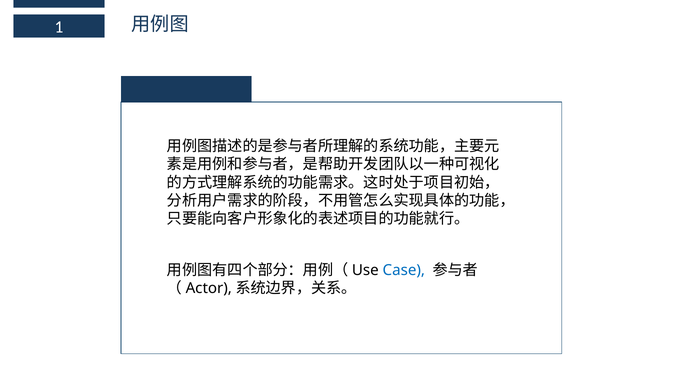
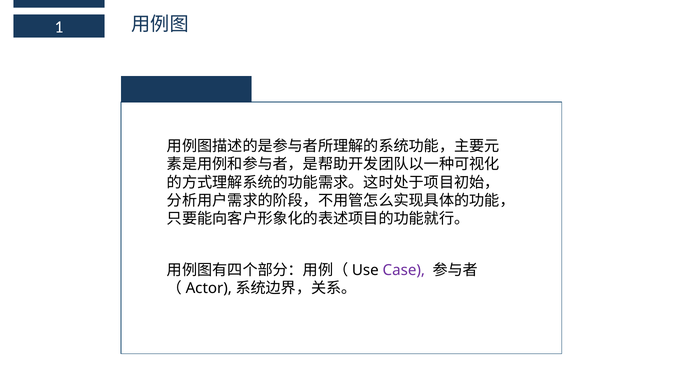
Case colour: blue -> purple (404, 270)
